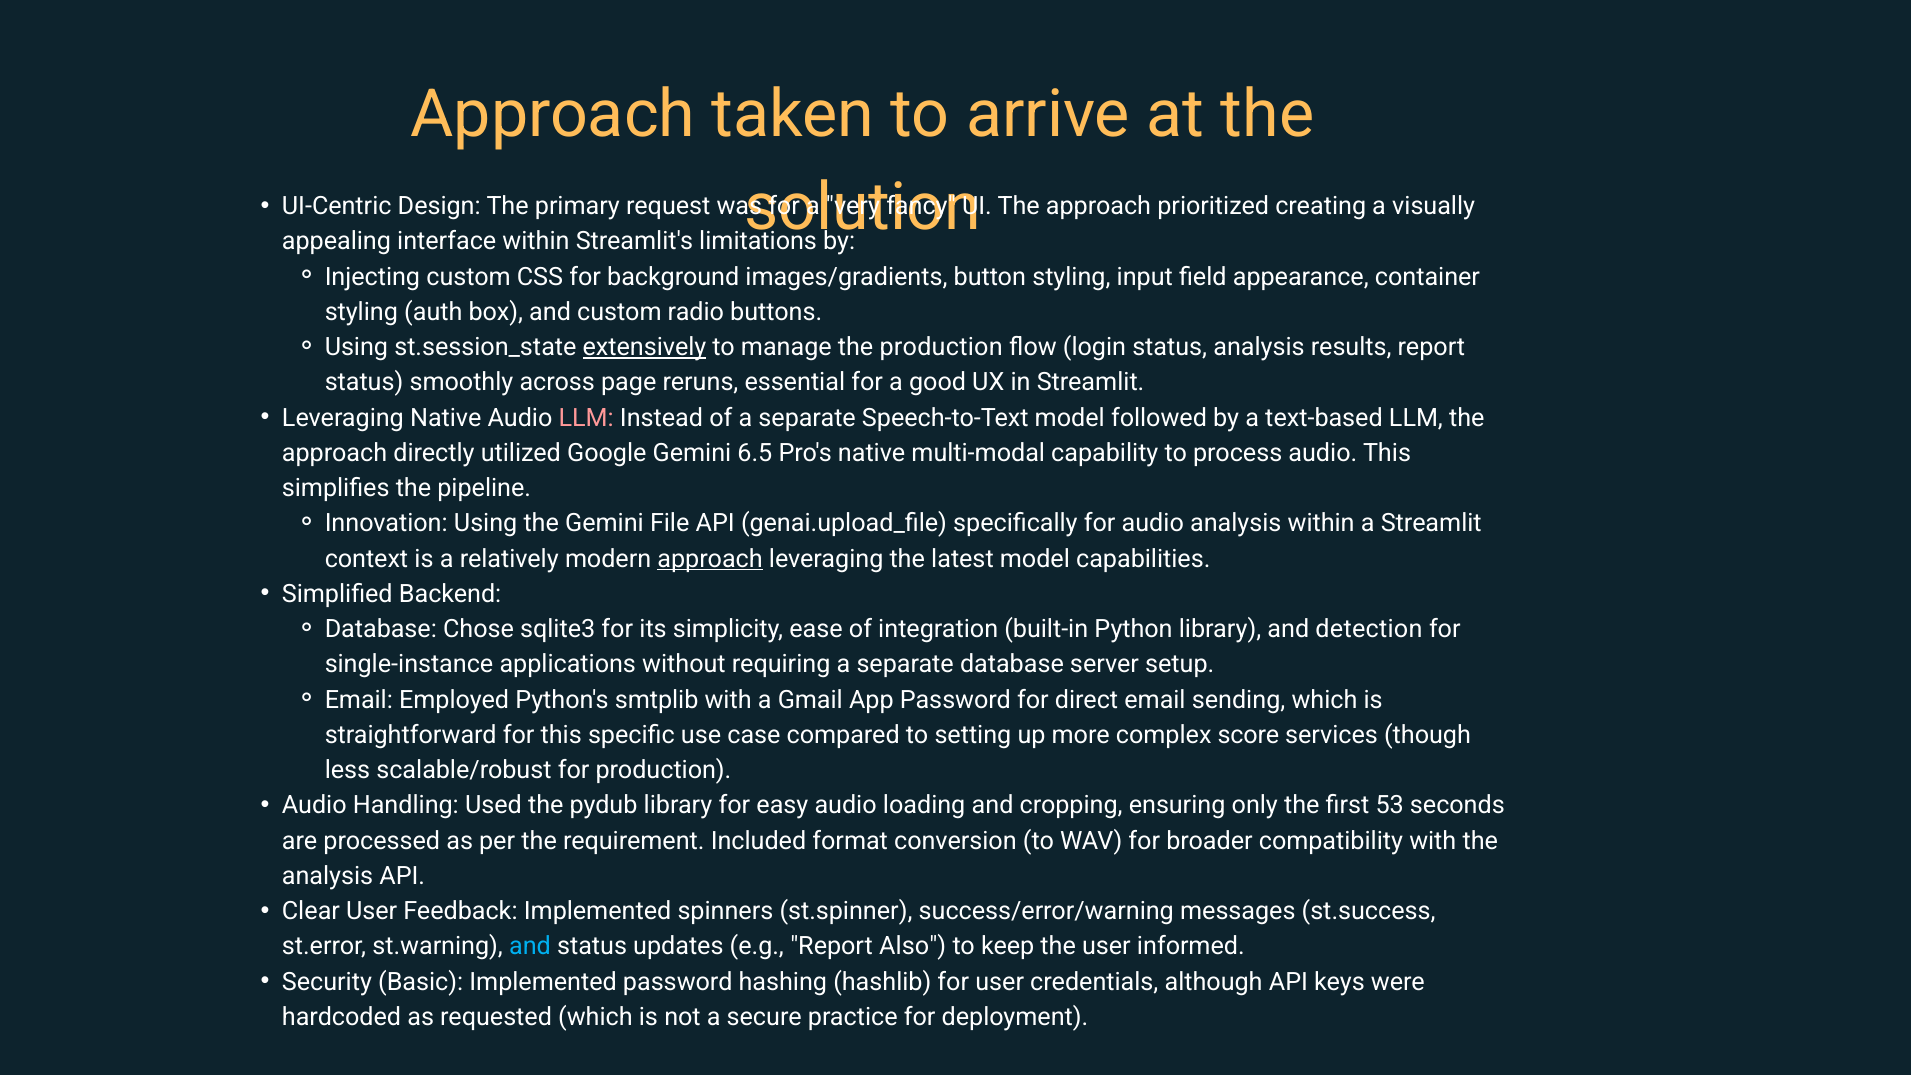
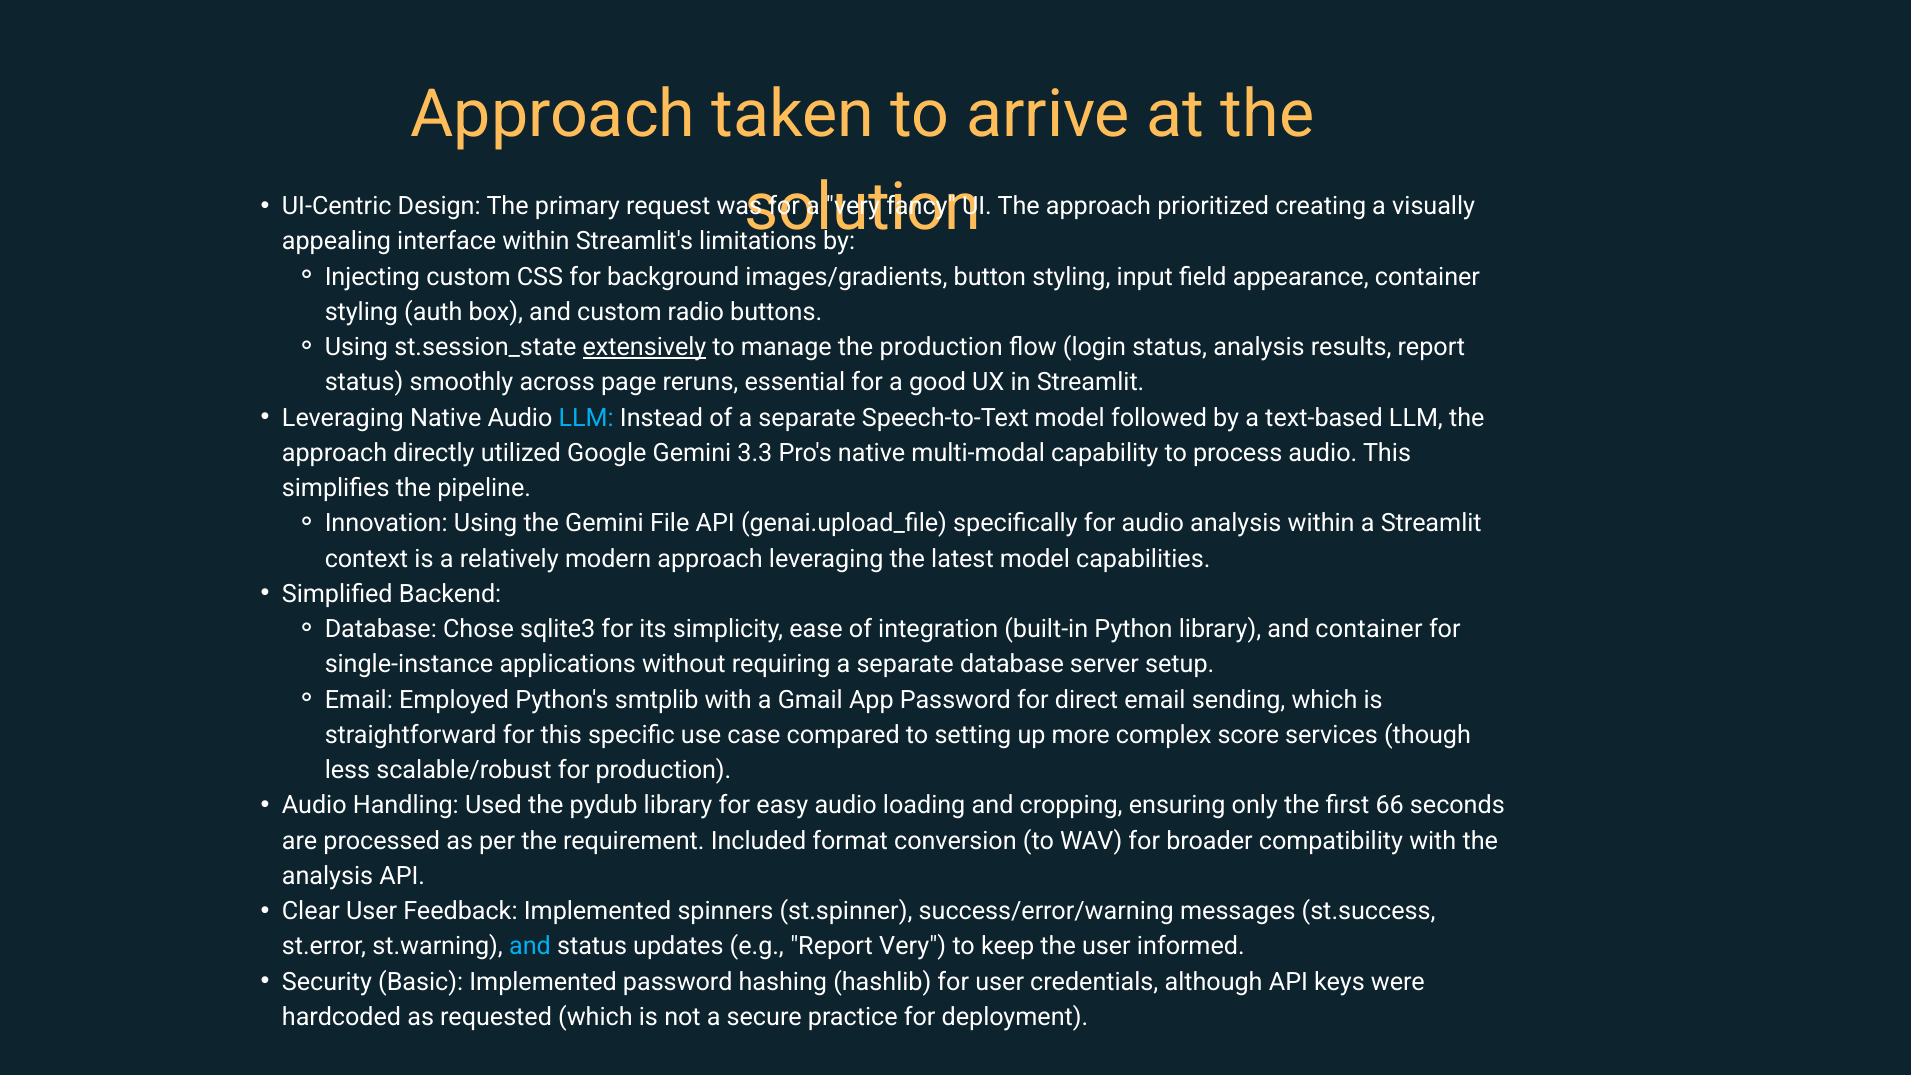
LLM colour: pink -> light blue (586, 418)
6.5: 6.5 -> 3.3 (755, 453)
approach underline: present -> none (710, 559)
and detection: detection -> container (1369, 629)
53: 53 -> 66 (1390, 806)
Report Also: Also -> Very (913, 947)
